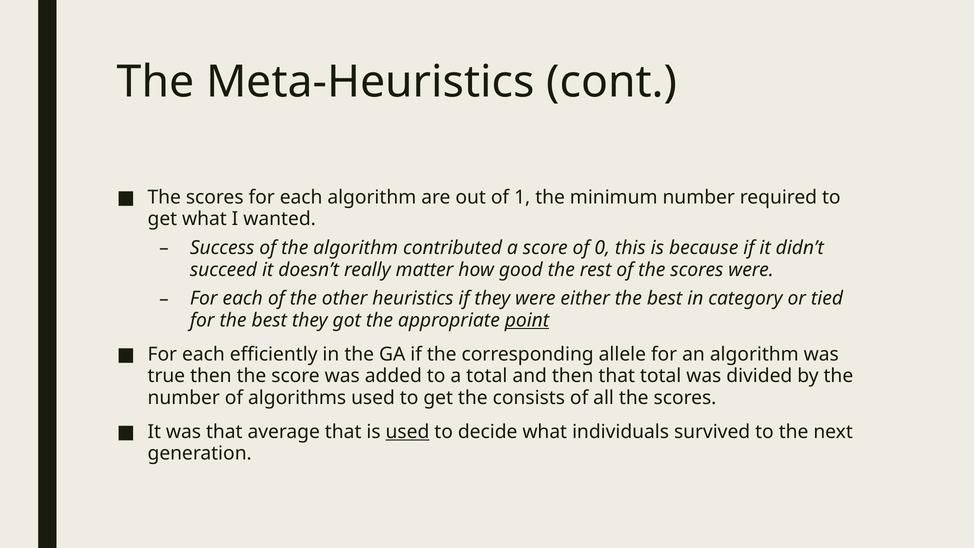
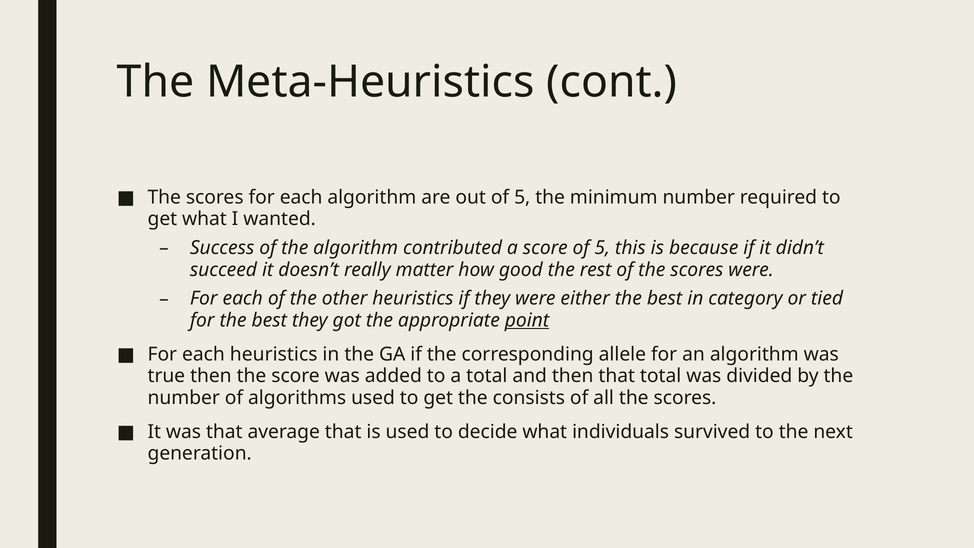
out of 1: 1 -> 5 (522, 197)
score of 0: 0 -> 5 (602, 248)
each efficiently: efficiently -> heuristics (274, 354)
used underline: present -> none (407, 432)
